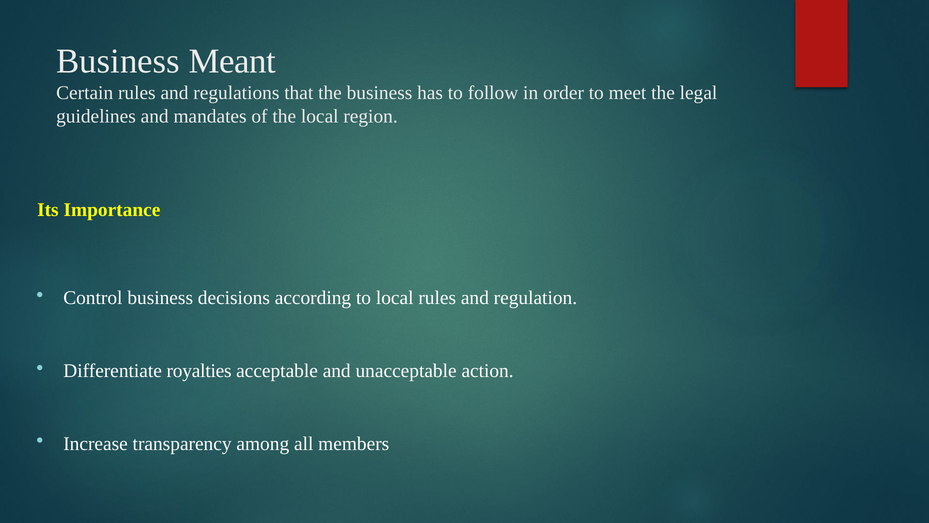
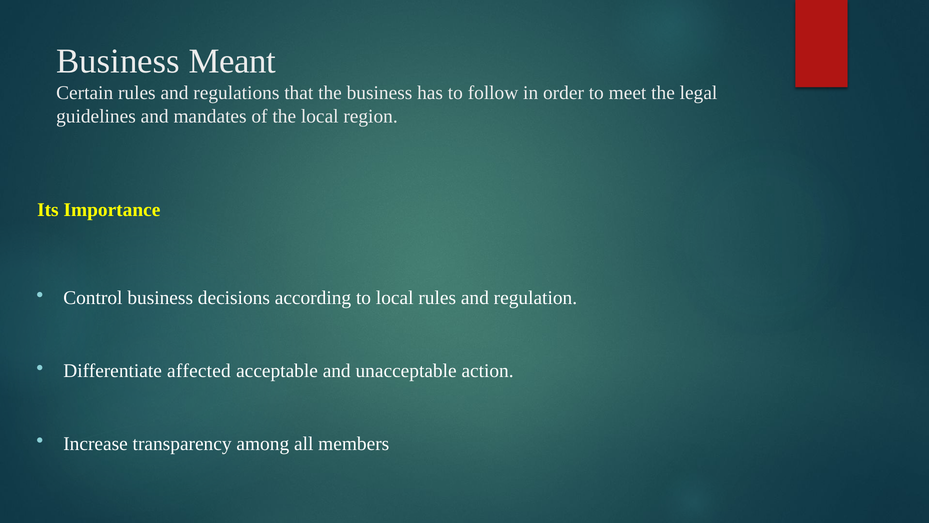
royalties: royalties -> affected (199, 371)
